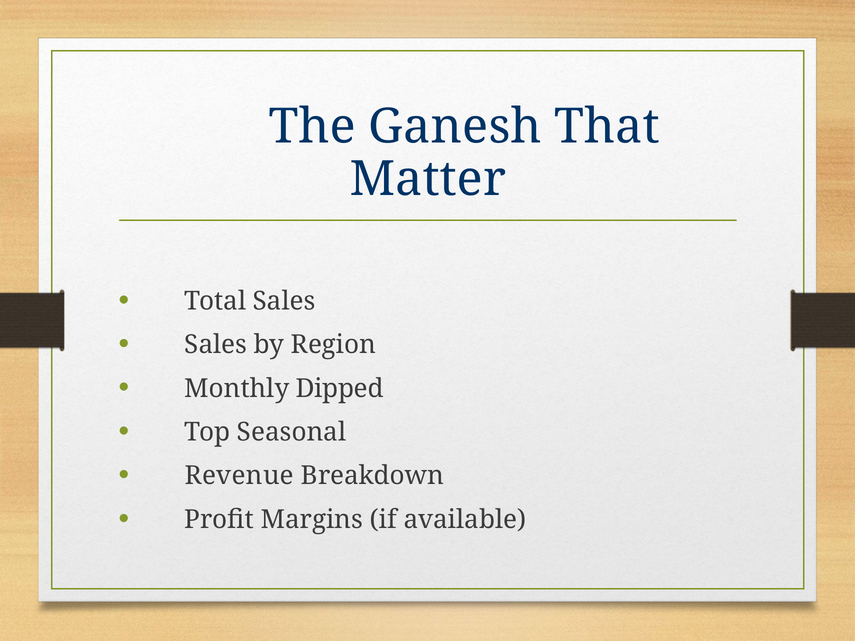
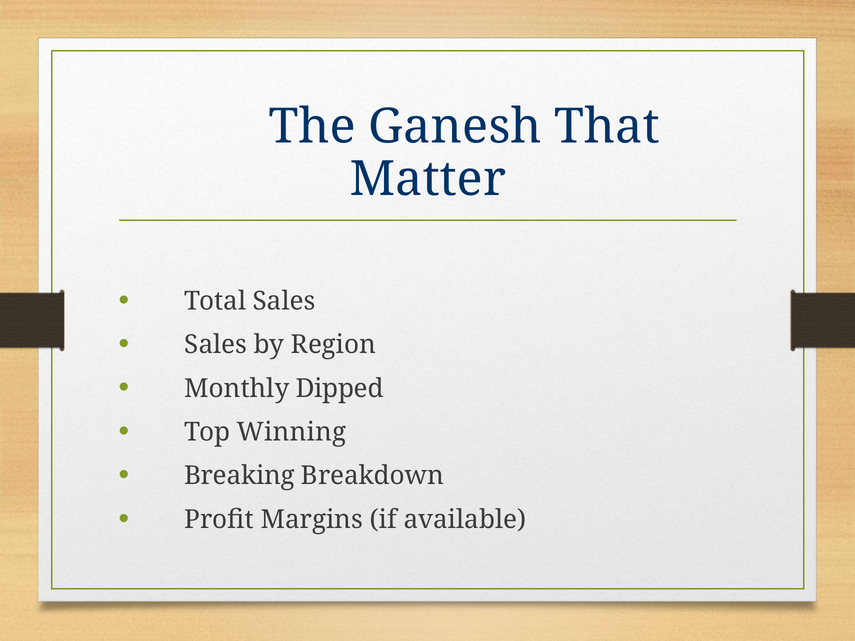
Seasonal: Seasonal -> Winning (292, 432)
Revenue: Revenue -> Breaking (240, 476)
